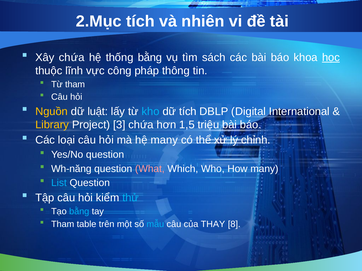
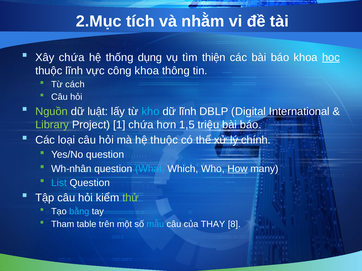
nhiên: nhiên -> nhằm (203, 21)
thống bằng: bằng -> dụng (150, 57)
sách: sách -> thiện (214, 57)
công pháp: pháp -> khoa (147, 71)
Từ tham: tham -> cách (75, 84)
Nguồn colour: yellow -> light green (52, 112)
dữ tích: tích -> lĩnh (188, 112)
Library colour: yellow -> light green (52, 125)
3: 3 -> 1 (119, 125)
hệ many: many -> thuộc (164, 140)
chỉnh: chỉnh -> chính (256, 140)
Wh-năng: Wh-năng -> Wh-nhân (71, 169)
What colour: pink -> light blue (150, 169)
How underline: none -> present (237, 169)
thử colour: light blue -> light green (131, 198)
